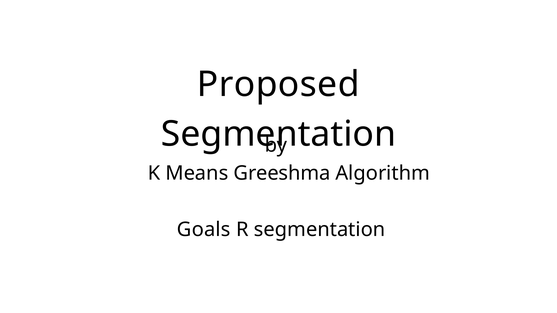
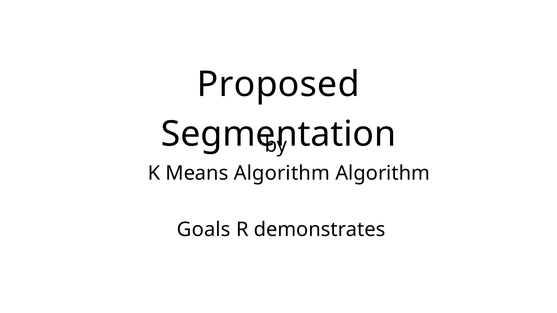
Means Greeshma: Greeshma -> Algorithm (282, 174)
R segmentation: segmentation -> demonstrates (320, 230)
